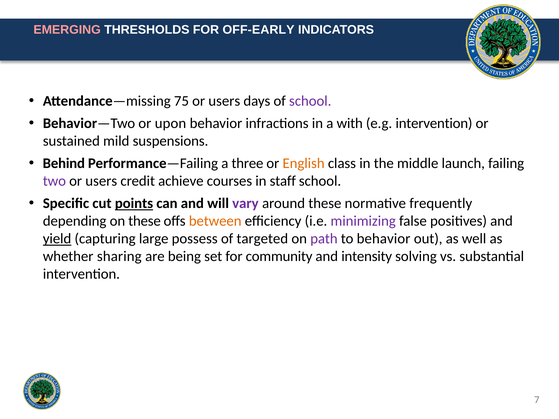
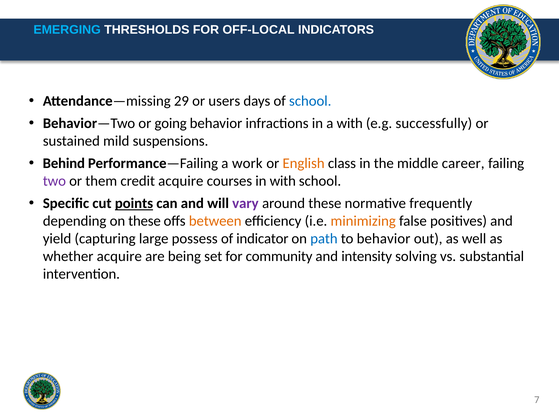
EMERGING colour: pink -> light blue (67, 30)
OFF-EARLY: OFF-EARLY -> OFF-LOCAL (259, 30)
75: 75 -> 29 (181, 101)
school colour: purple -> blue (310, 101)
upon: upon -> going (171, 124)
e.g intervention: intervention -> successfully (434, 124)
three: three -> work (247, 164)
launch: launch -> career (463, 164)
users: users -> them (101, 181)
credit achieve: achieve -> acquire (181, 181)
in staff: staff -> with (283, 181)
minimizing colour: purple -> orange (363, 221)
yield underline: present -> none (57, 239)
targeted: targeted -> indicator (262, 239)
path colour: purple -> blue (324, 239)
whether sharing: sharing -> acquire (119, 257)
